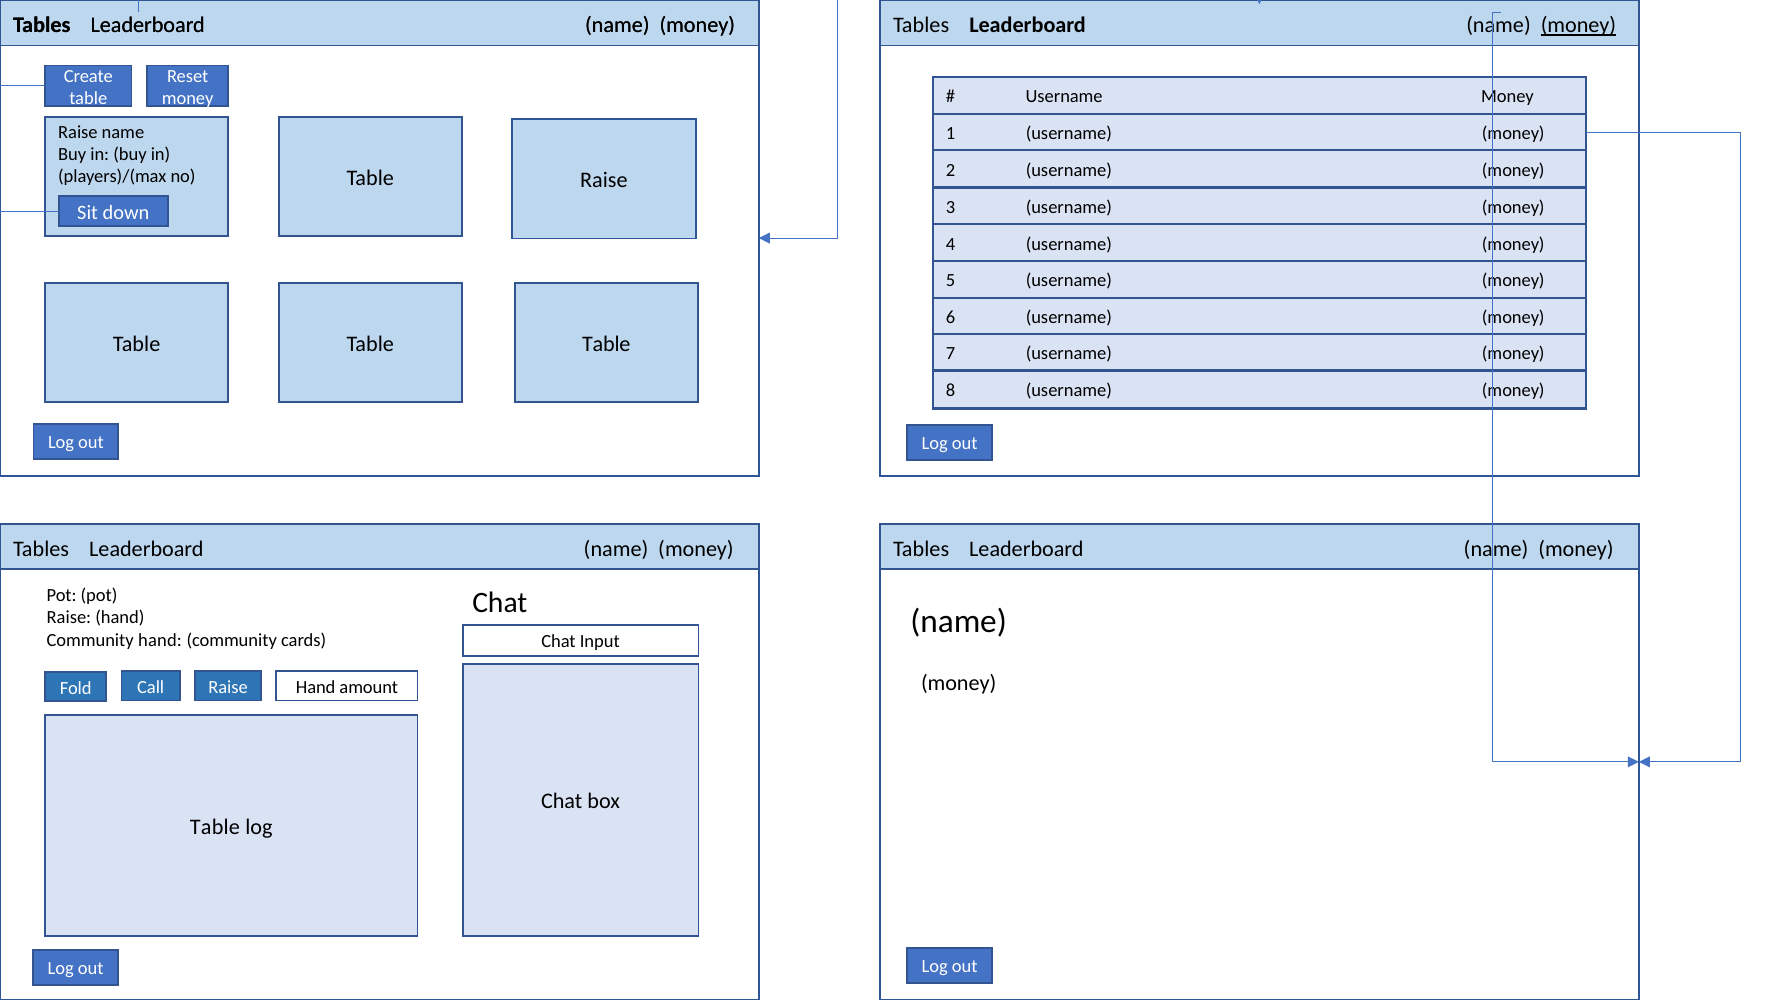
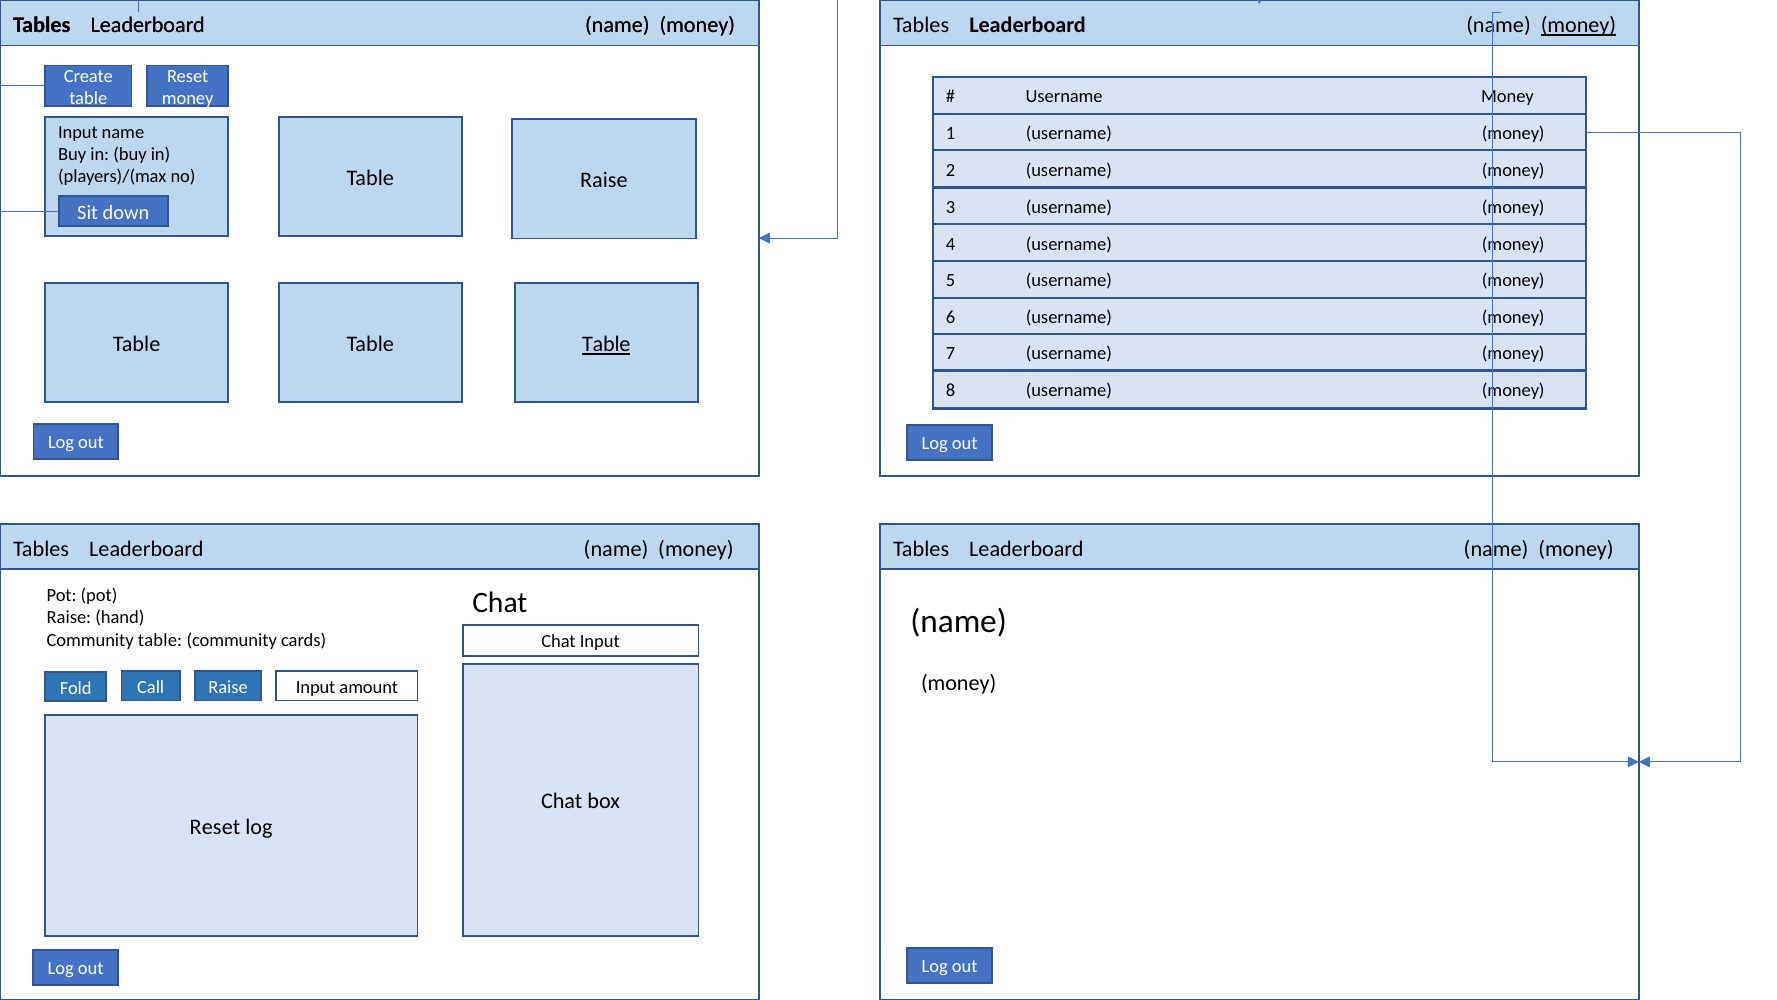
Raise: Raise -> Input (78, 132)
Table underline: none -> present (606, 344)
Community hand: hand -> table (160, 640)
Call Raise Hand: Hand -> Input (316, 687)
Table: Table -> Reset (215, 827)
